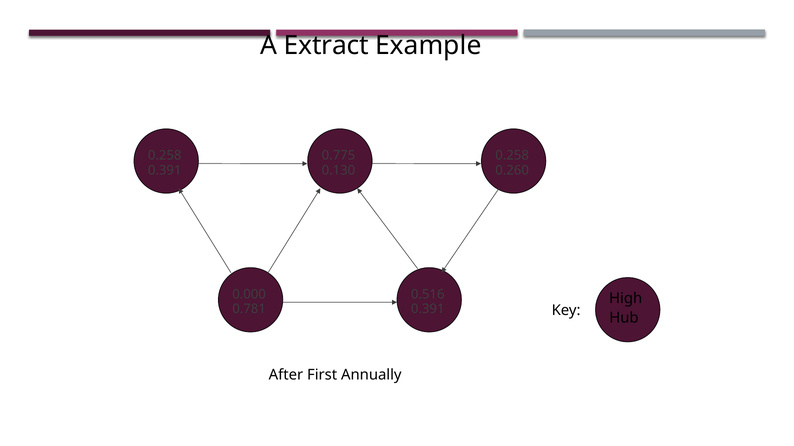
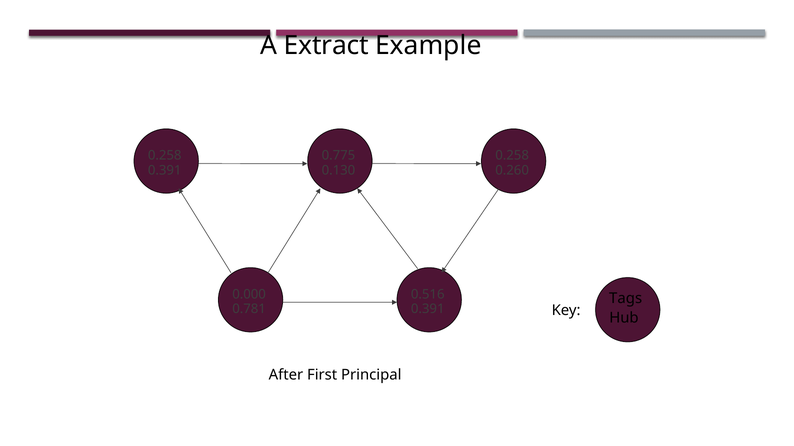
High: High -> Tags (626, 299)
Annually: Annually -> Principal (371, 375)
